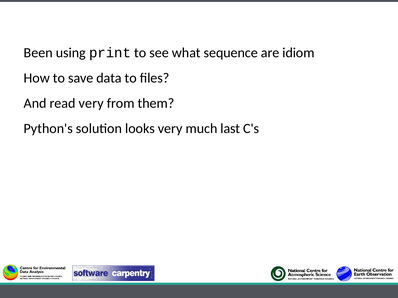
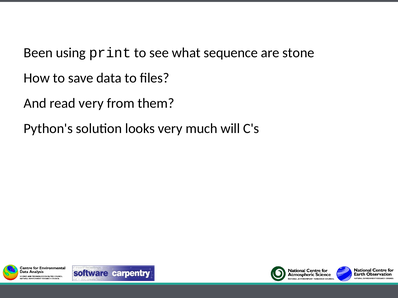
idiom: idiom -> stone (298, 53)
last: last -> will (230, 129)
